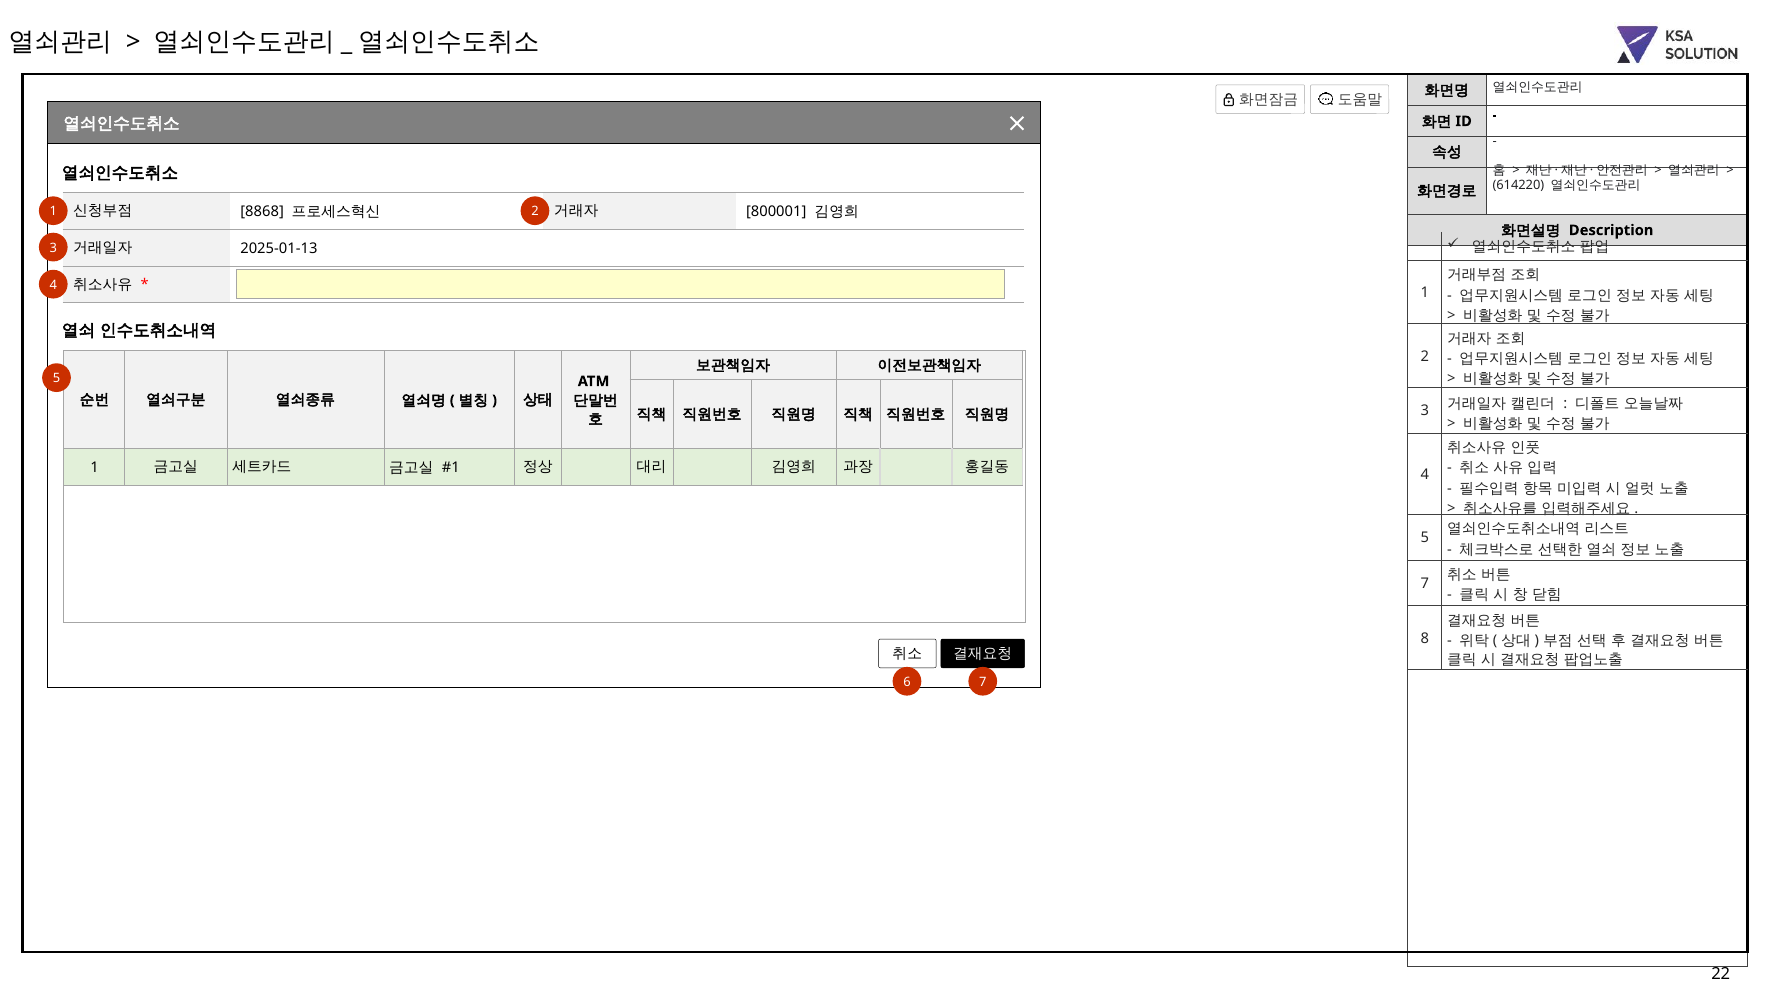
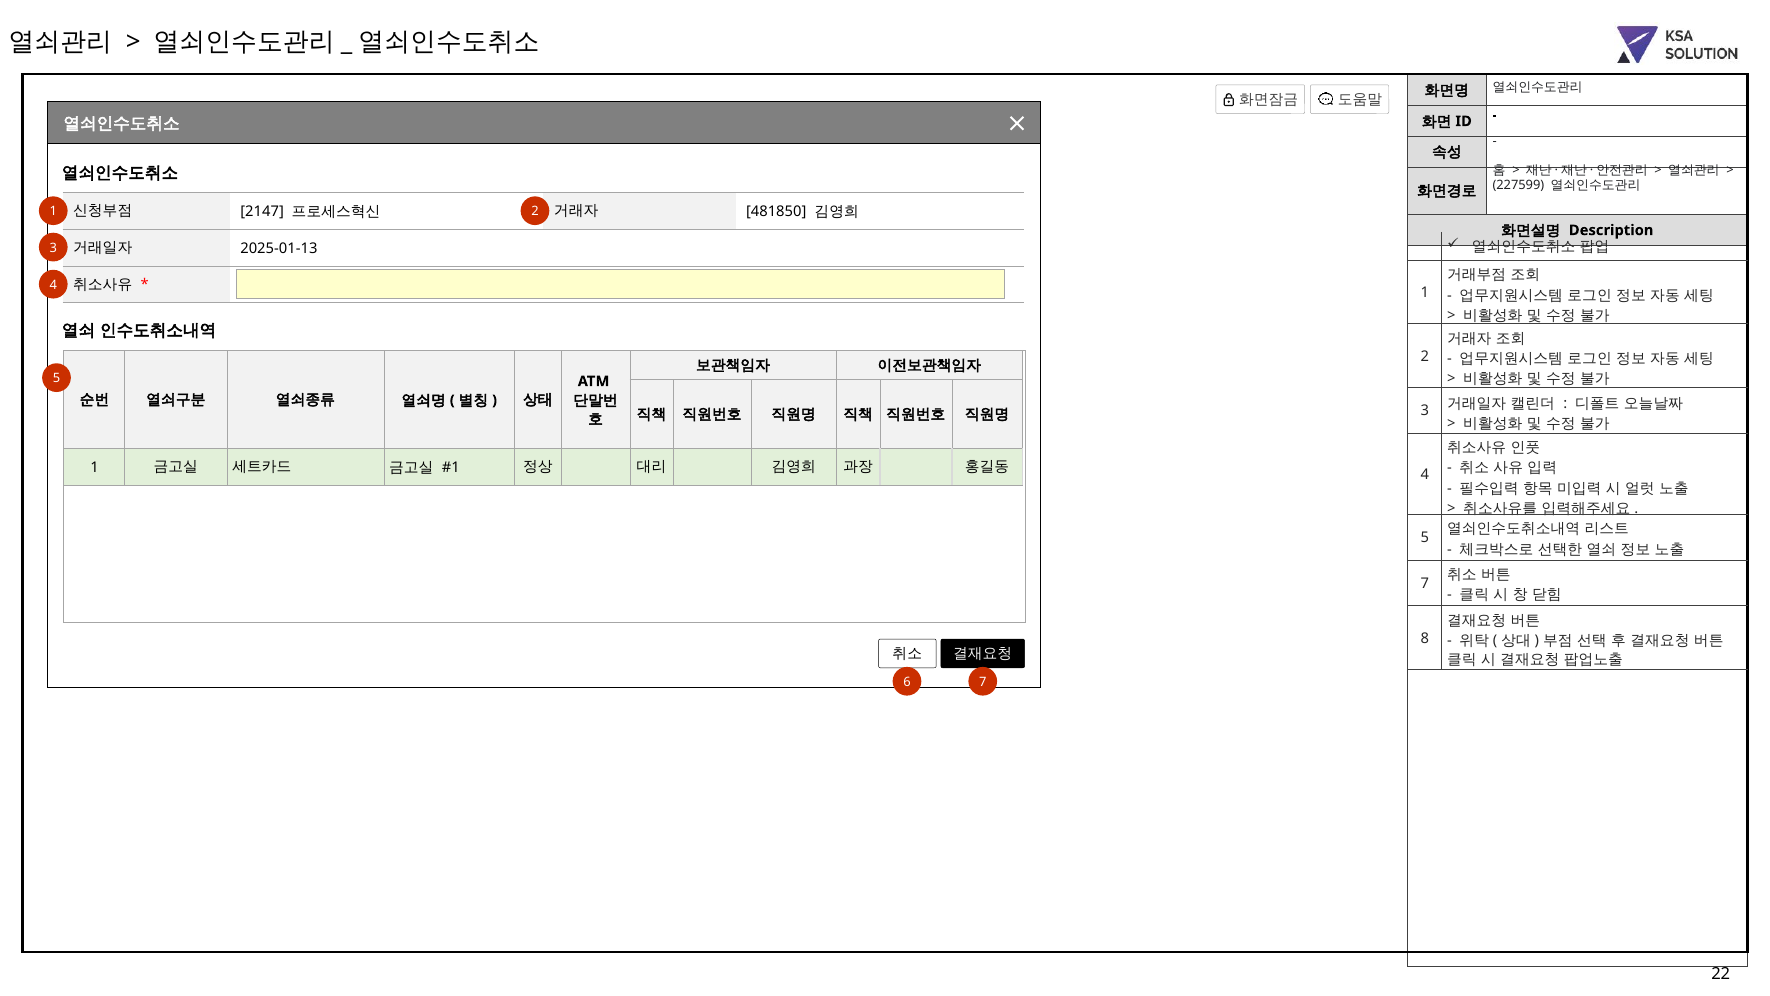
614220: 614220 -> 227599 (1518, 185)
8868: 8868 -> 2147 (262, 212)
800001: 800001 -> 481850 (776, 212)
